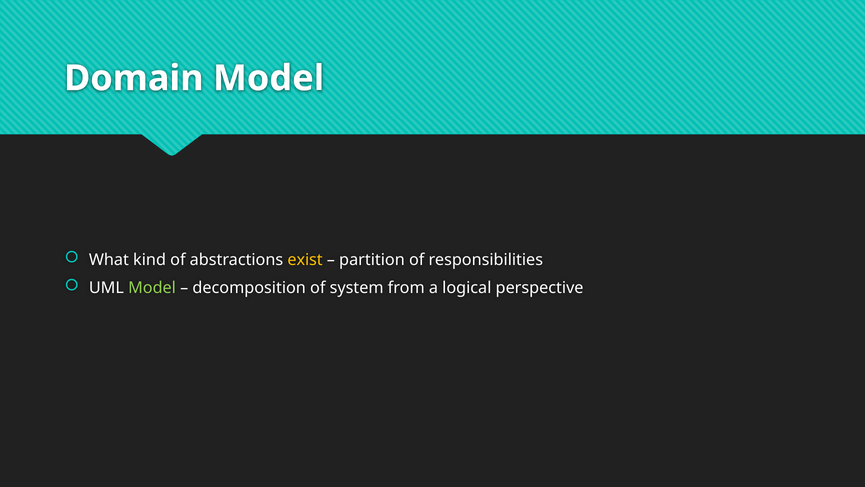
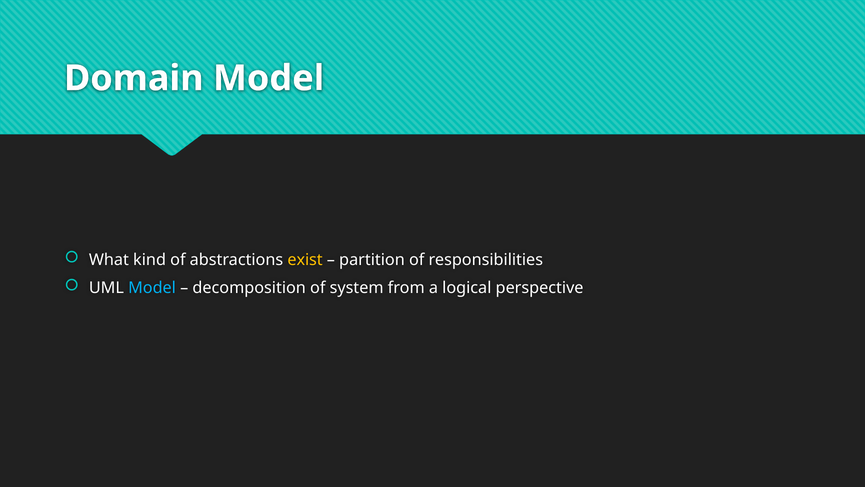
Model colour: light green -> light blue (152, 288)
